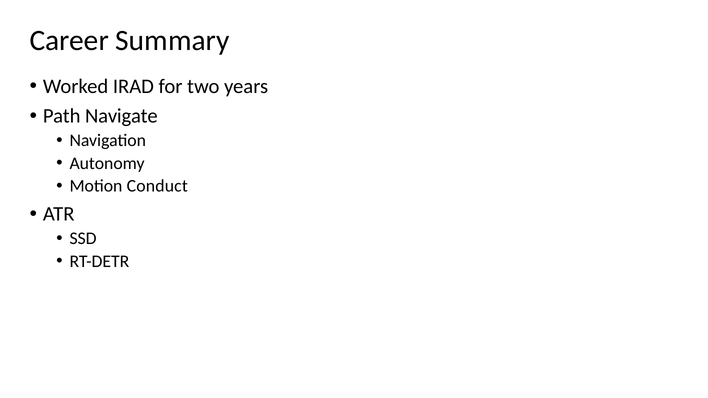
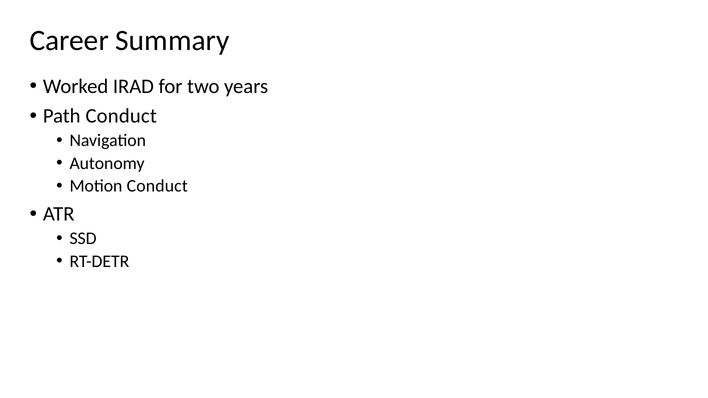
Path Navigate: Navigate -> Conduct (121, 116)
